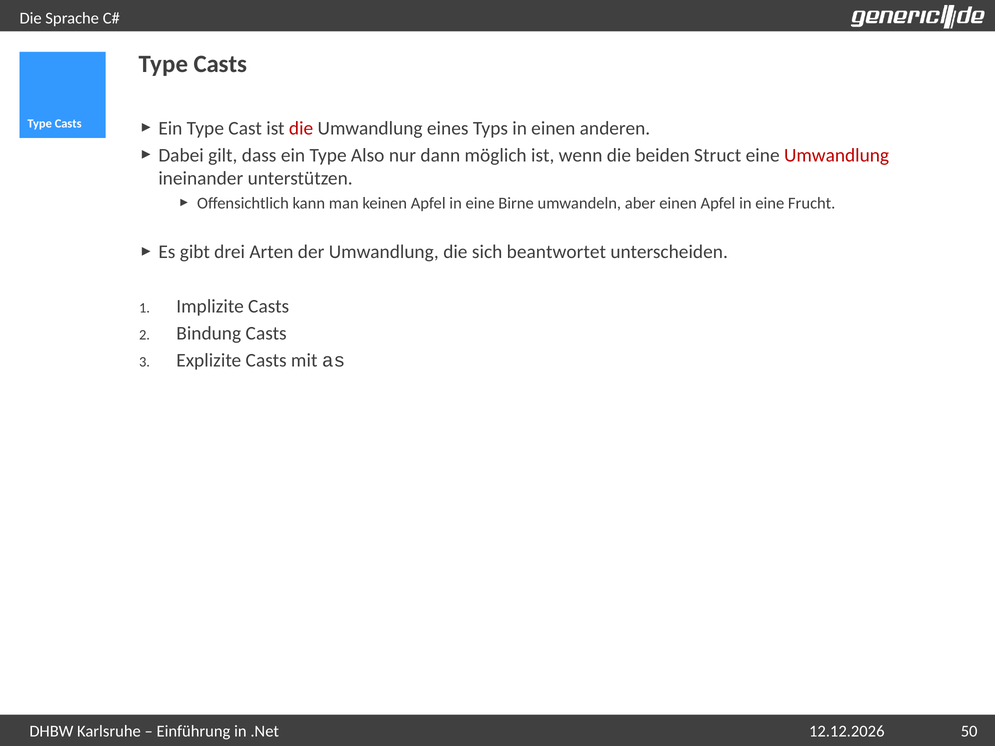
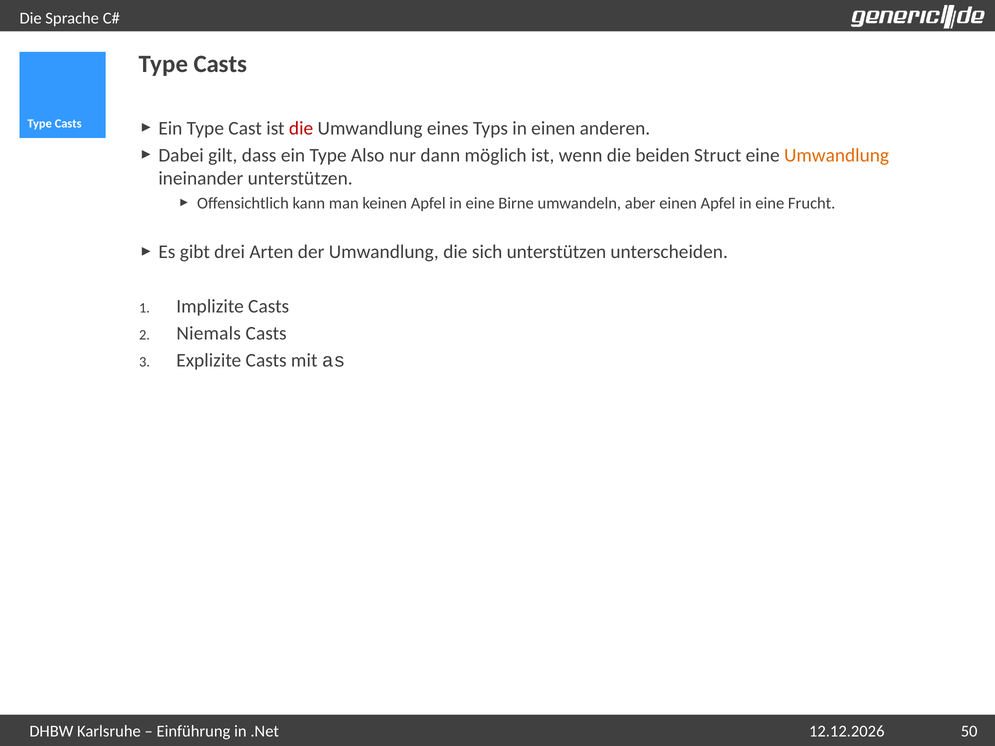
Umwandlung colour: red -> orange (837, 155)
sich beantwortet: beantwortet -> unterstützen (556, 252)
Bindung: Bindung -> Niemals (209, 333)
